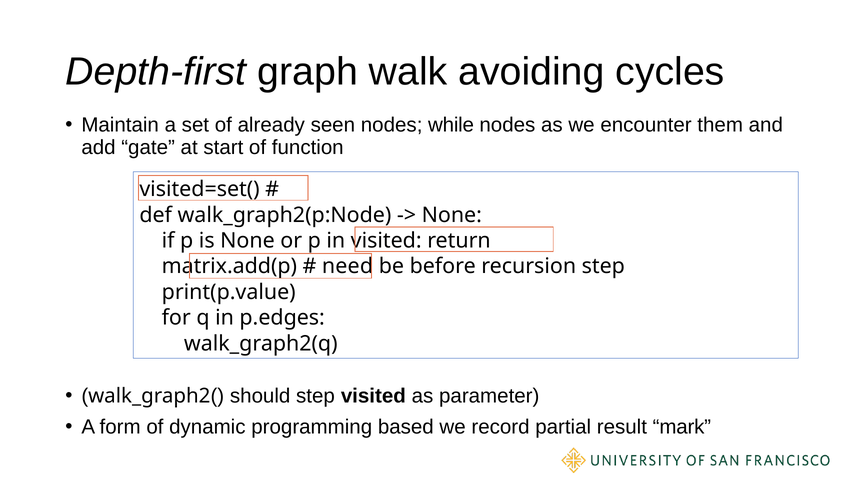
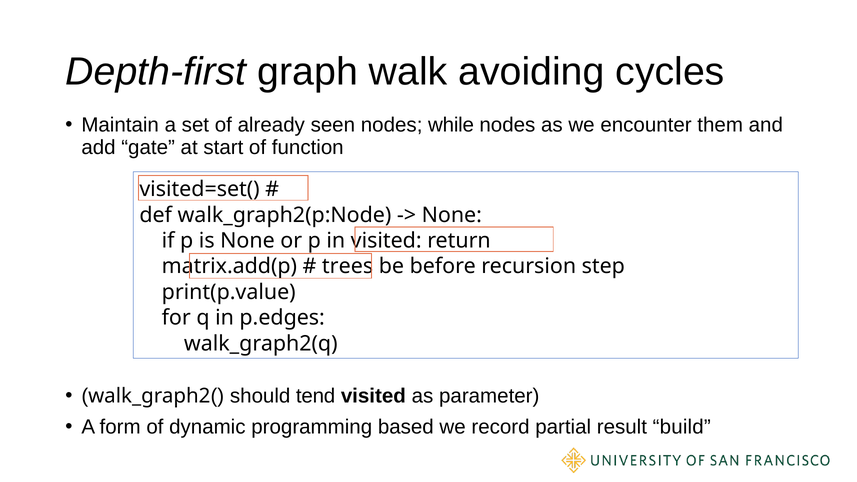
need: need -> trees (348, 266)
should step: step -> tend (316, 396)
mark: mark -> build (682, 427)
